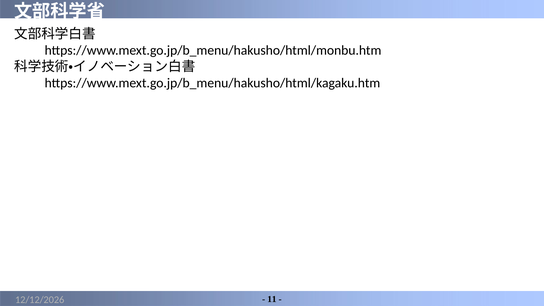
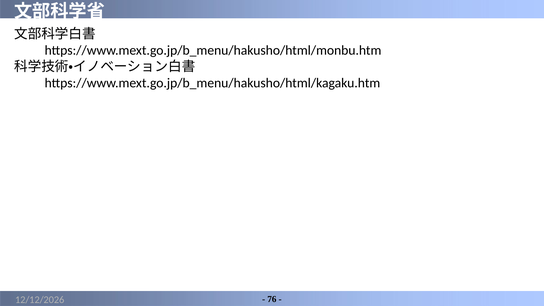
11: 11 -> 76 (272, 299)
